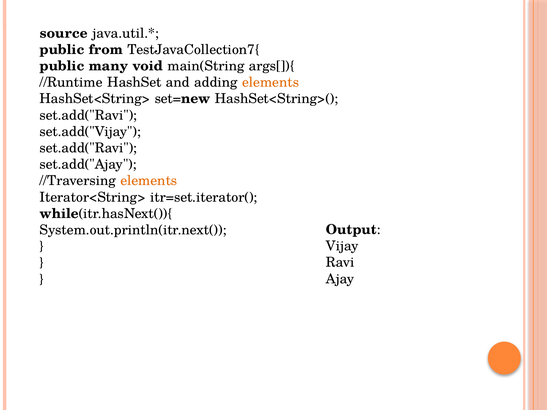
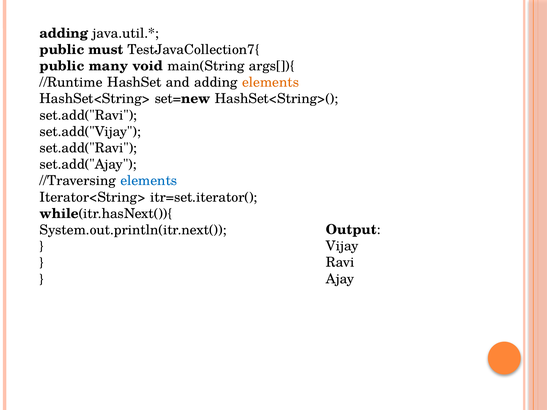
source: source -> adding (64, 33)
from: from -> must (106, 50)
elements colour: orange -> blue (149, 181)
